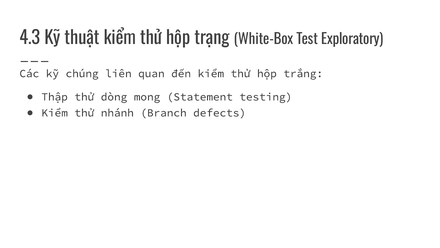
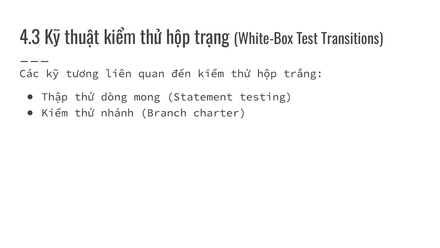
Exploratory: Exploratory -> Transitions (352, 39)
chúng: chúng -> tương (82, 73)
defects: defects -> charter (220, 113)
